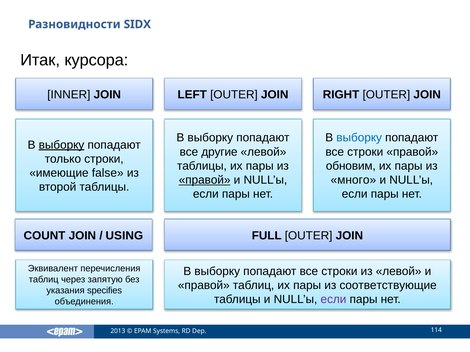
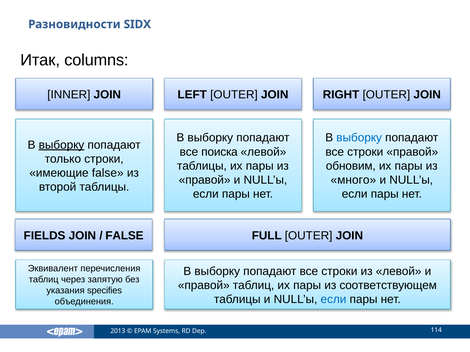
курсора: курсора -> columns (96, 60)
другие: другие -> поиска (219, 152)
правой underline: present -> none (205, 180)
COUNT: COUNT -> FIELDS (45, 236)
USING: USING -> FALSE (124, 236)
соответствующие: соответствующие -> соответствующем (388, 286)
если colour: purple -> blue (333, 300)
